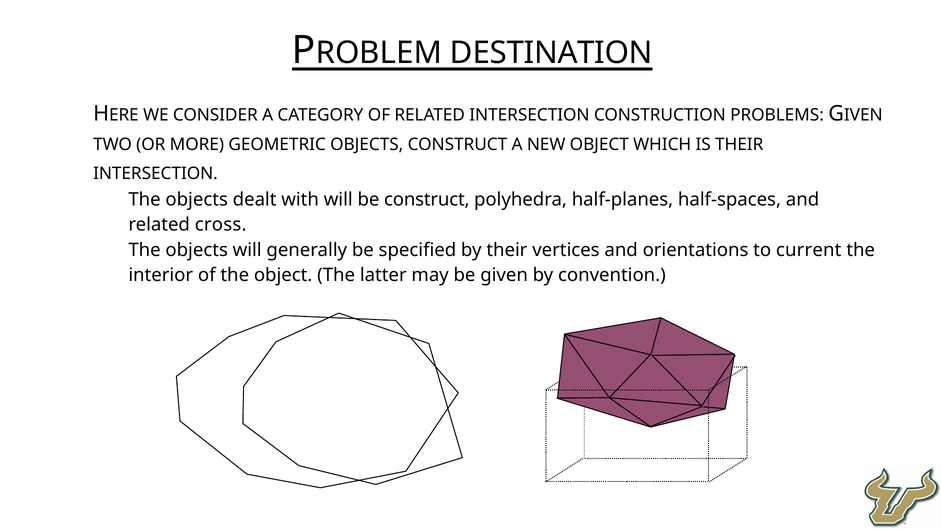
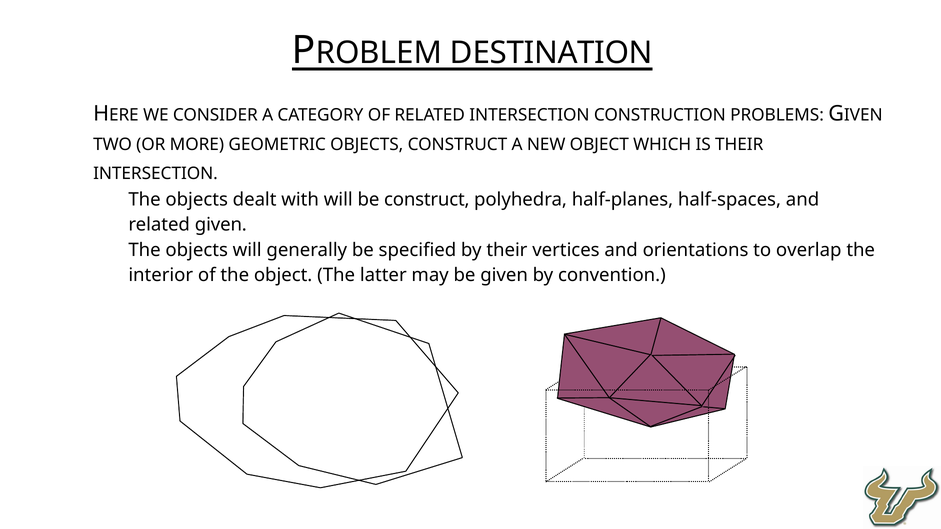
related cross: cross -> given (221, 225)
current: current -> overlap (809, 250)
